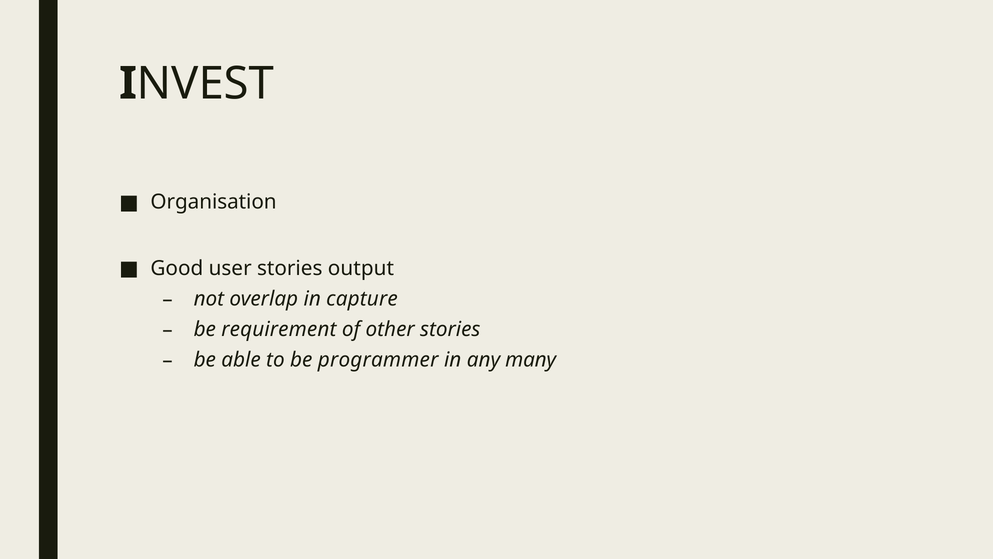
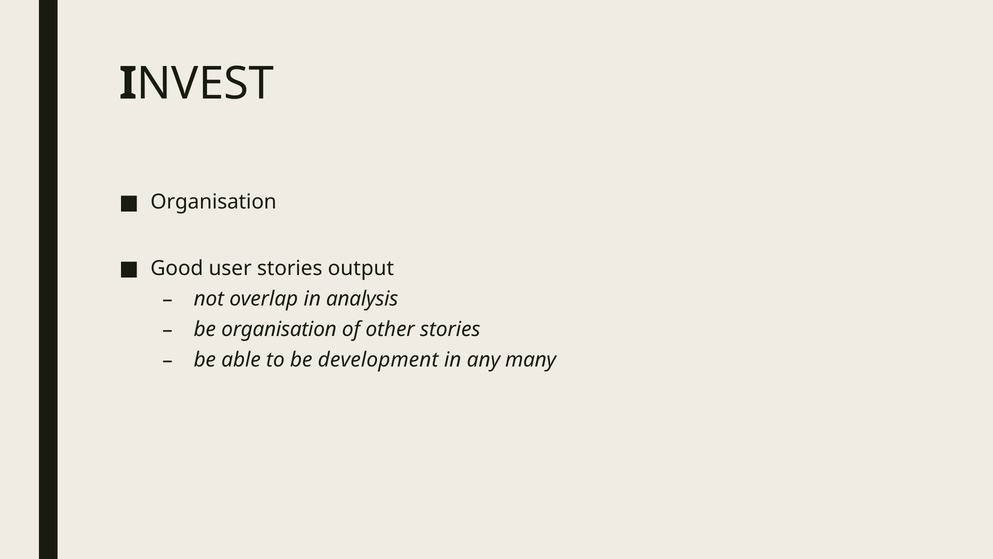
capture: capture -> analysis (362, 299)
be requirement: requirement -> organisation (279, 329)
programmer: programmer -> development (378, 360)
